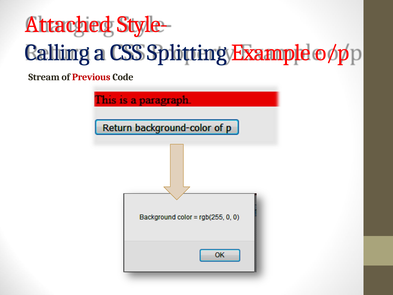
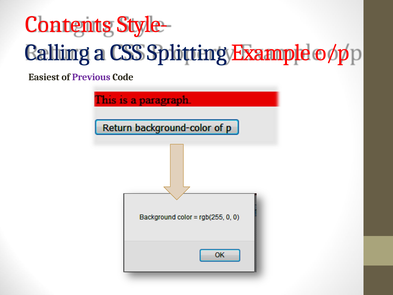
Attached: Attached -> Contents (68, 24)
Stream: Stream -> Easiest (44, 77)
Previous colour: red -> purple (91, 77)
